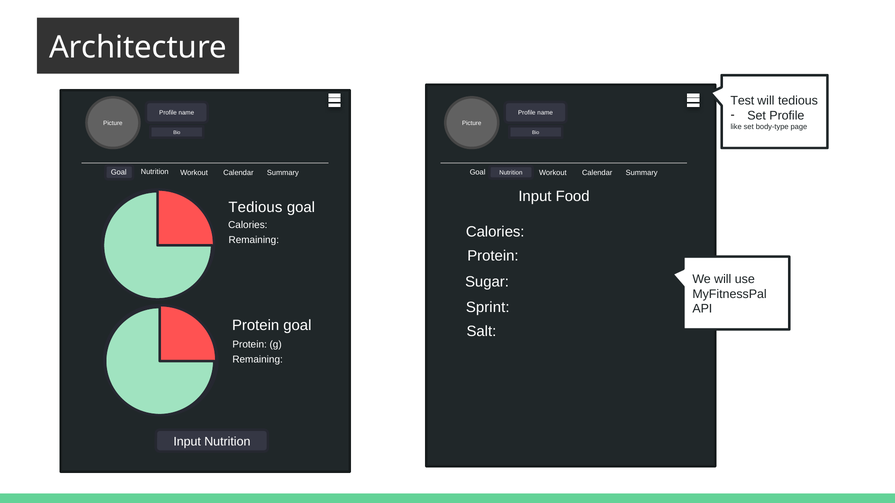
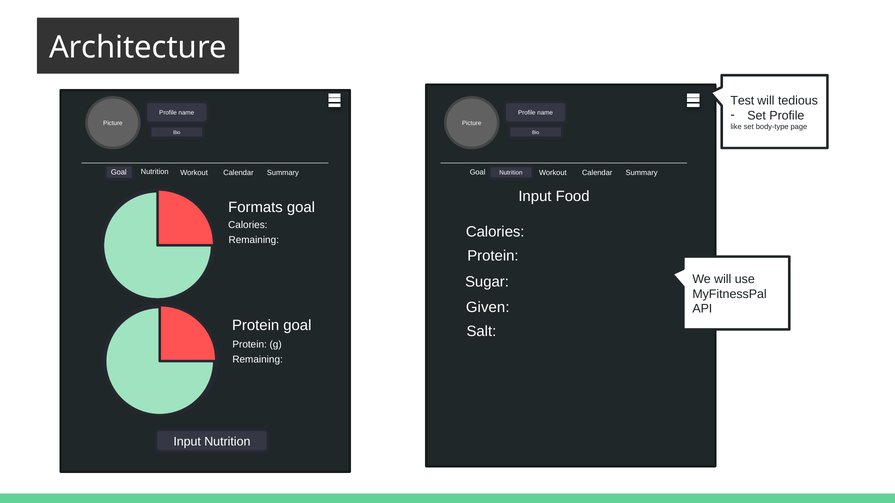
Tedious: Tedious -> Formats (255, 208)
Sprint: Sprint -> Given (488, 307)
